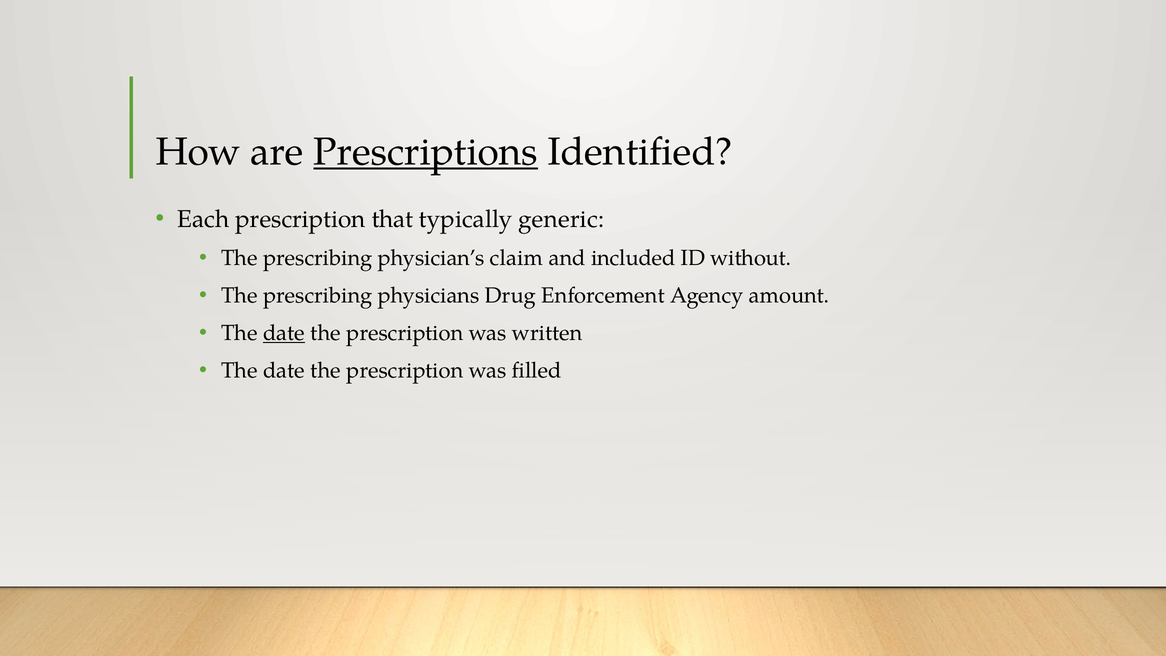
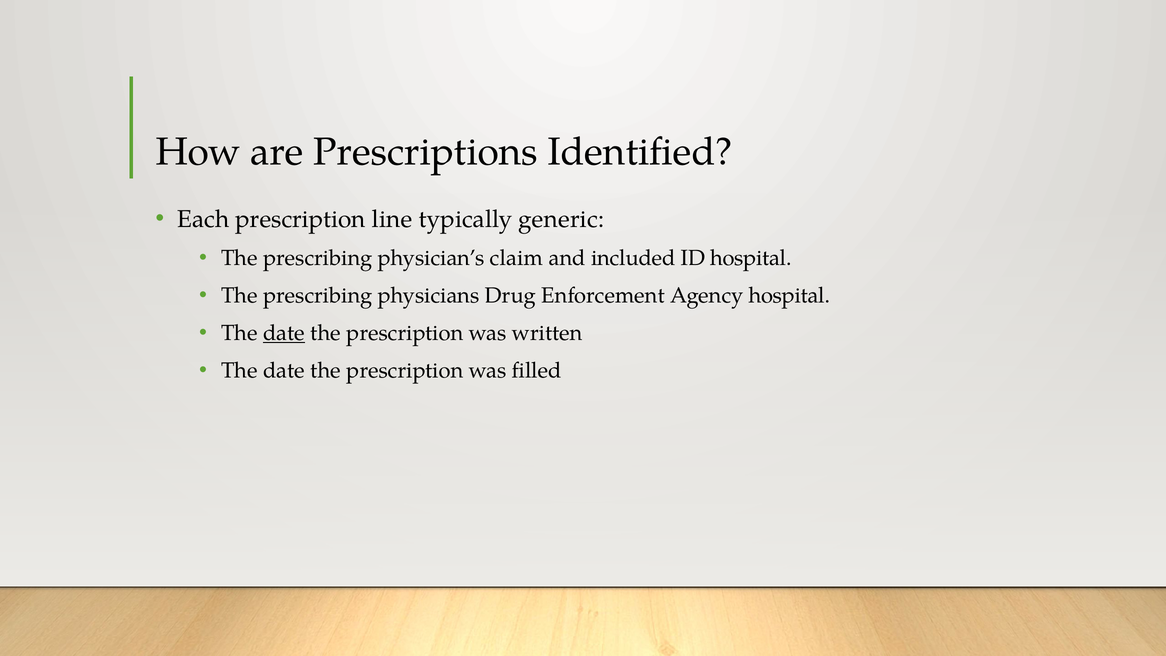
Prescriptions underline: present -> none (426, 152)
that: that -> line (392, 219)
ID without: without -> hospital (751, 258)
Agency amount: amount -> hospital (789, 296)
